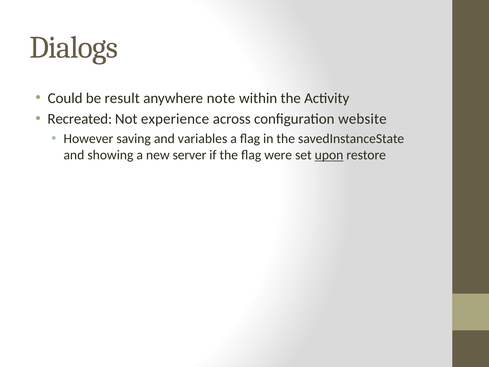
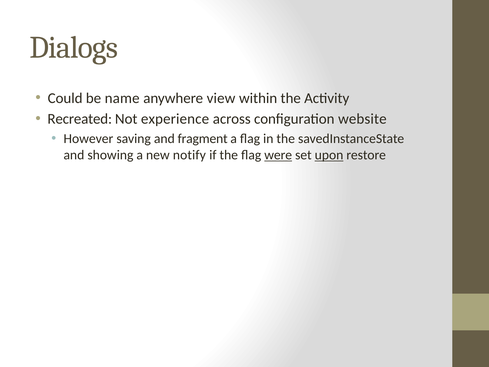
result: result -> name (122, 98)
note: note -> view (221, 98)
variables: variables -> fragment (203, 139)
server: server -> notify (189, 155)
were underline: none -> present (278, 155)
